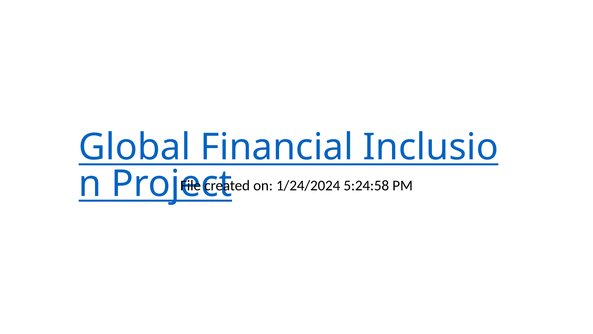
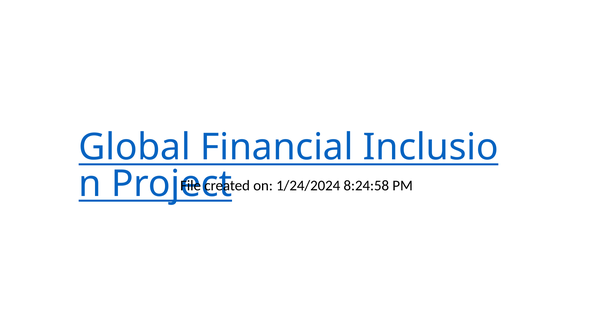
5:24:58: 5:24:58 -> 8:24:58 (366, 185)
